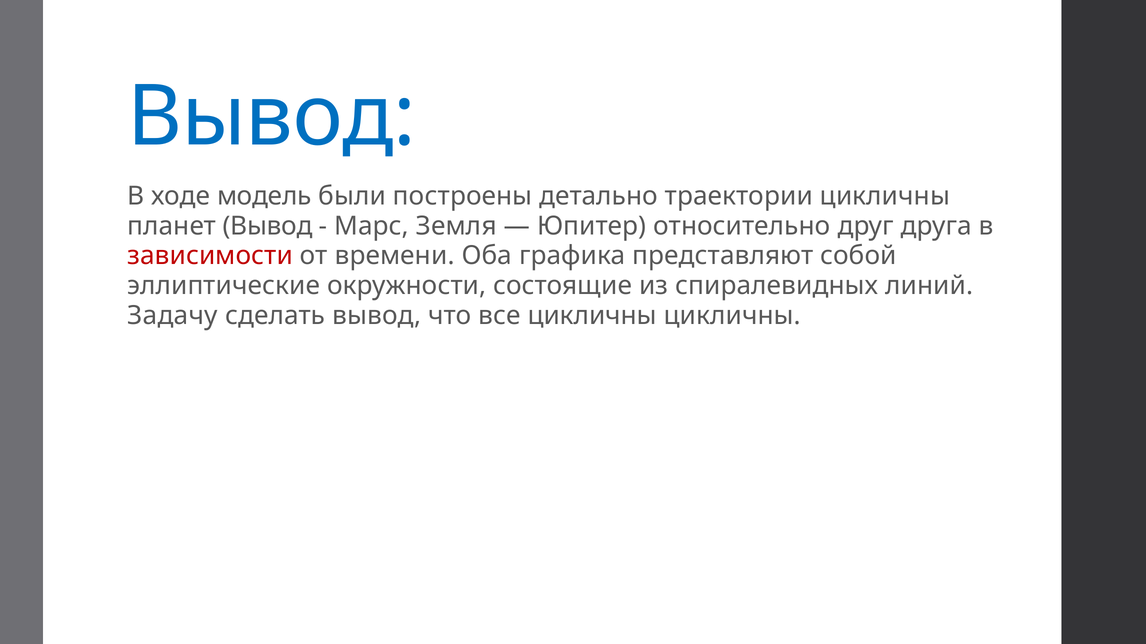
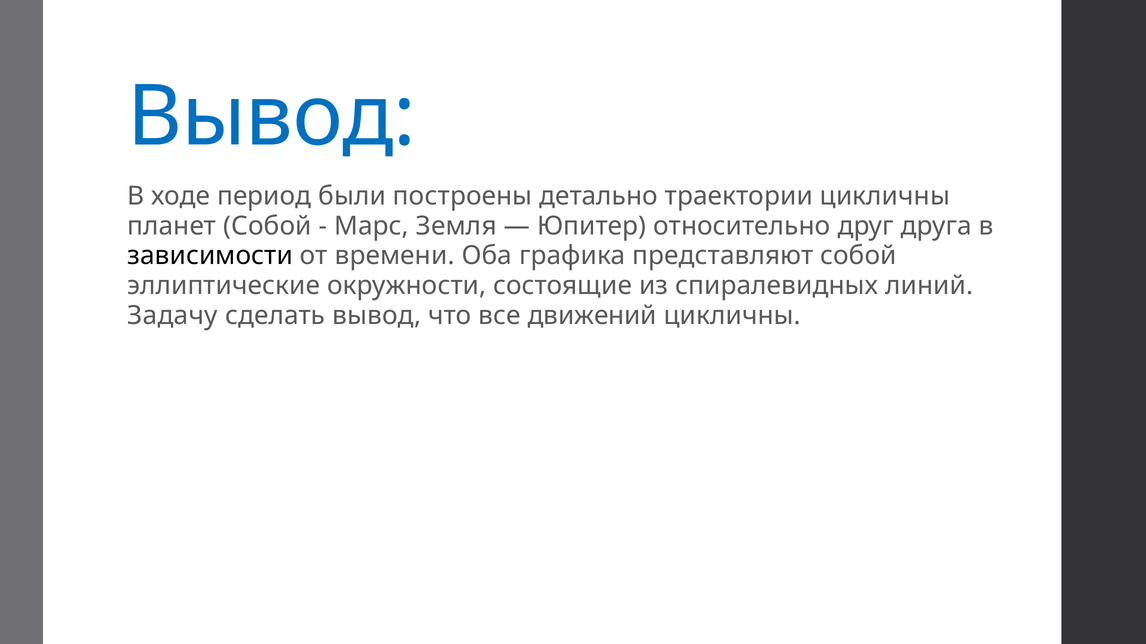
модель: модель -> период (264, 196)
планет Вывод: Вывод -> Собой (267, 226)
зависимости colour: red -> black (210, 256)
все цикличны: цикличны -> движений (592, 316)
